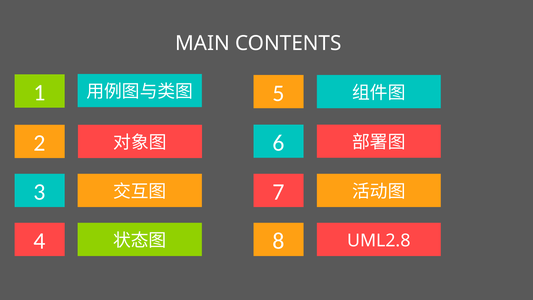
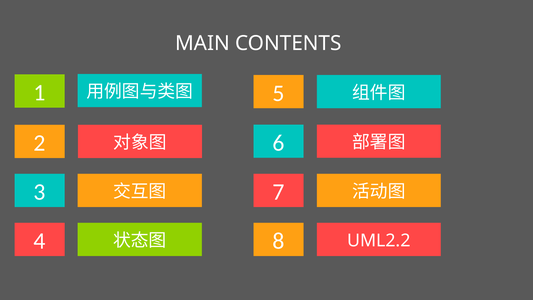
UML2.8: UML2.8 -> UML2.2 (379, 241)
